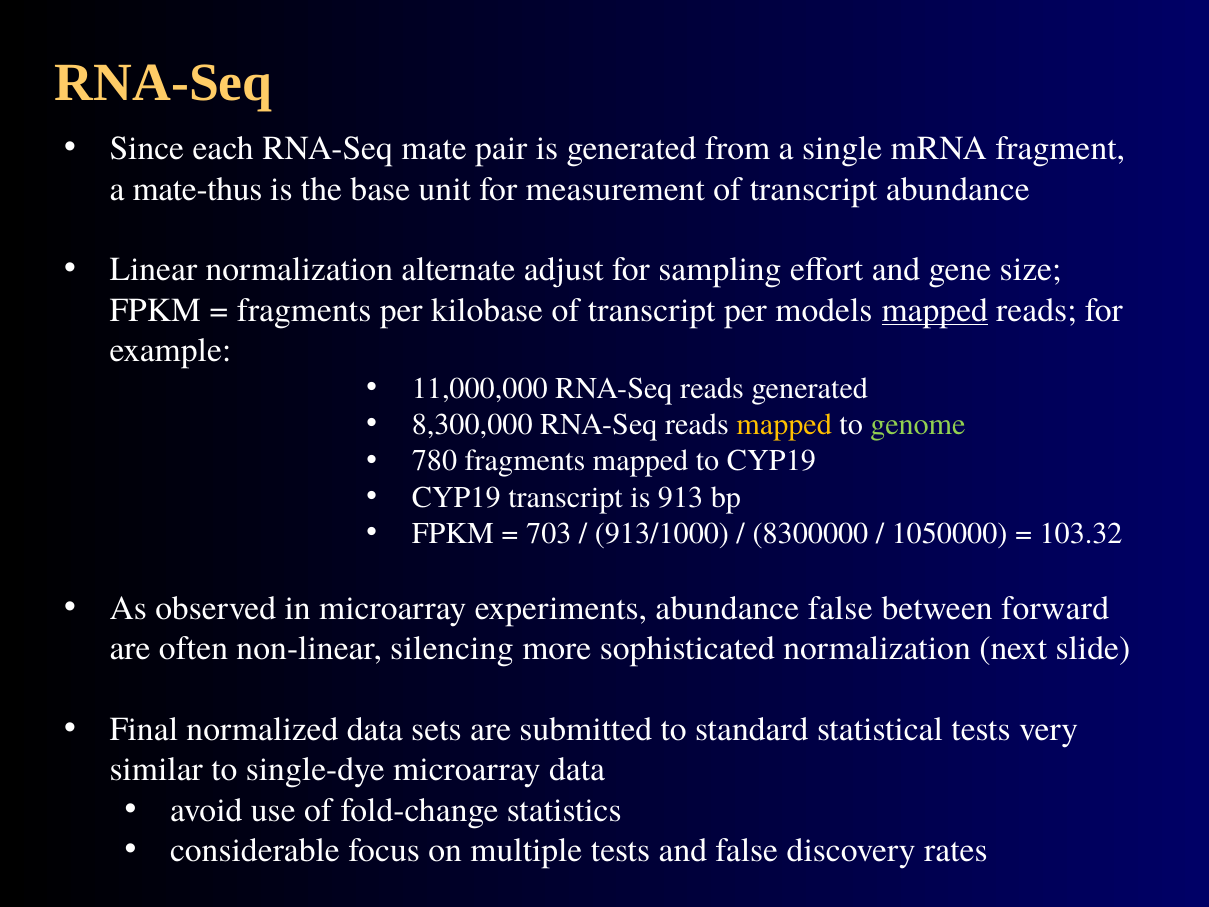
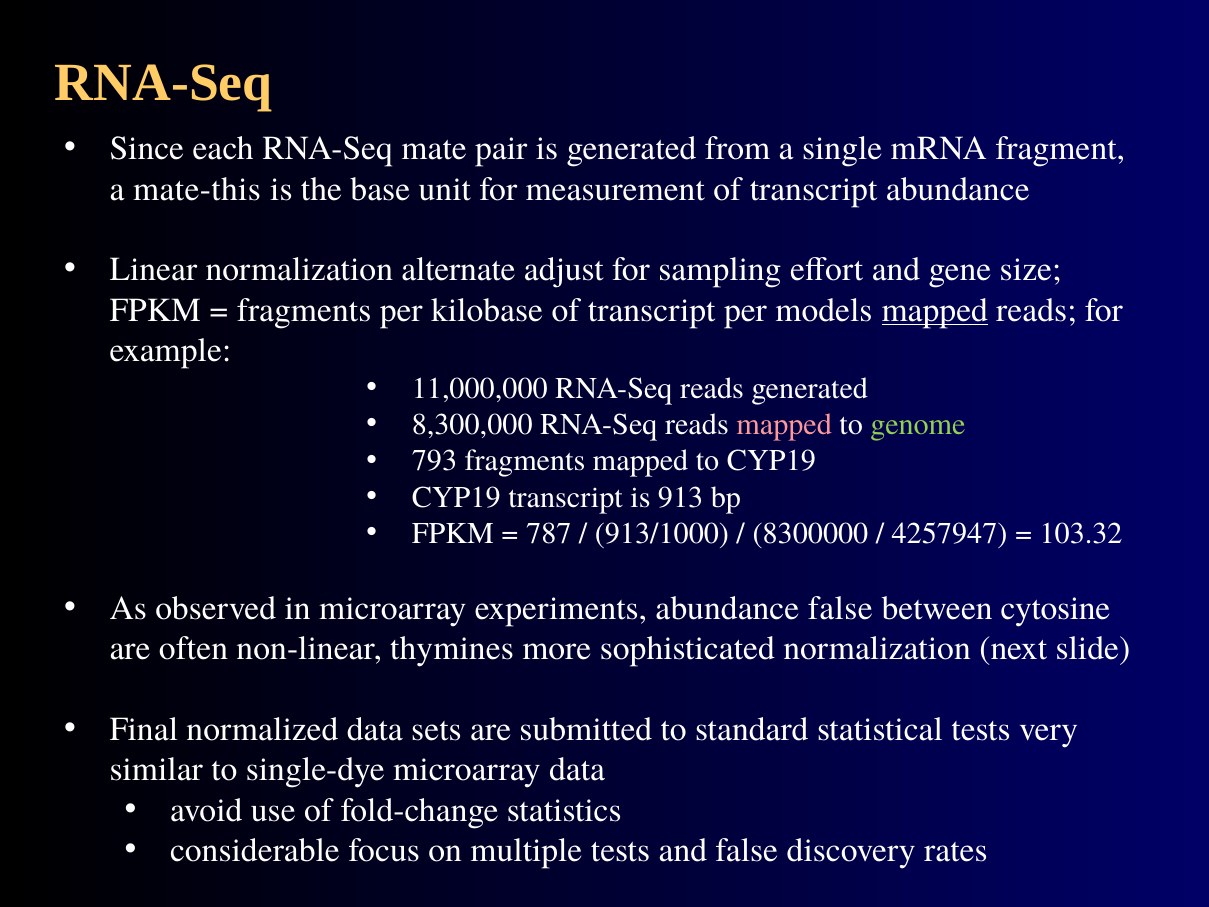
mate-thus: mate-thus -> mate-this (197, 189)
mapped colour: yellow -> pink (784, 425)
780: 780 -> 793 (434, 461)
703: 703 -> 787 (549, 533)
1050000: 1050000 -> 4257947 (950, 533)
forward: forward -> cytosine (1055, 608)
silencing: silencing -> thymines (452, 648)
